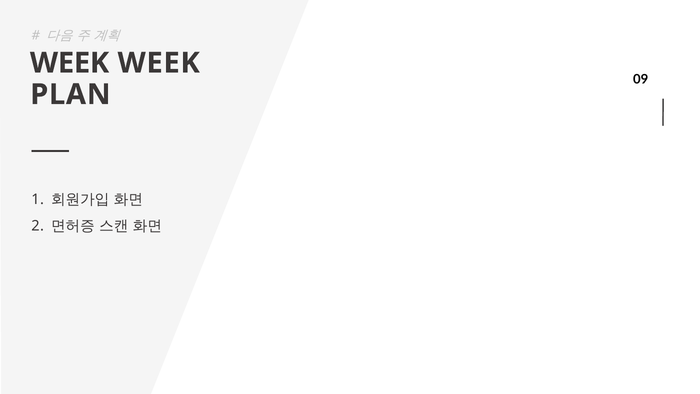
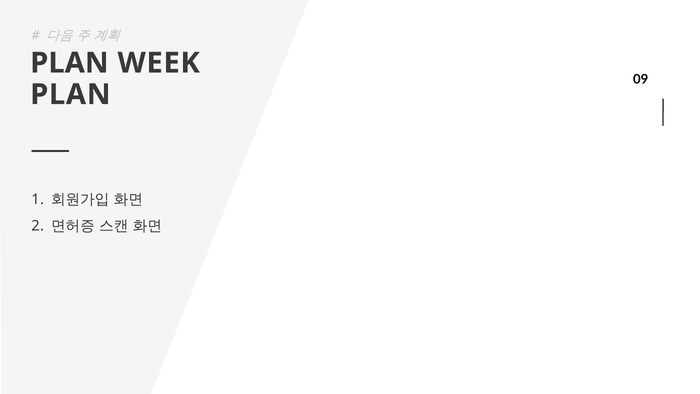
WEEK: WEEK -> PLAN (69, 63)
